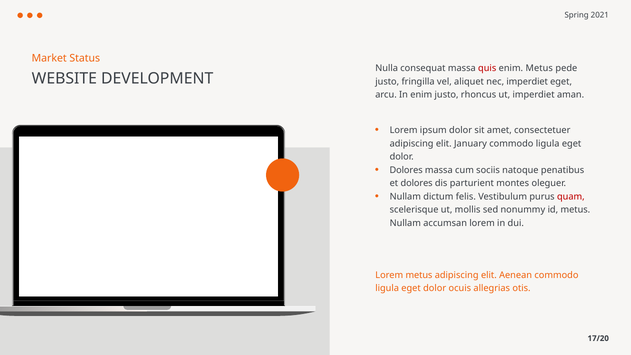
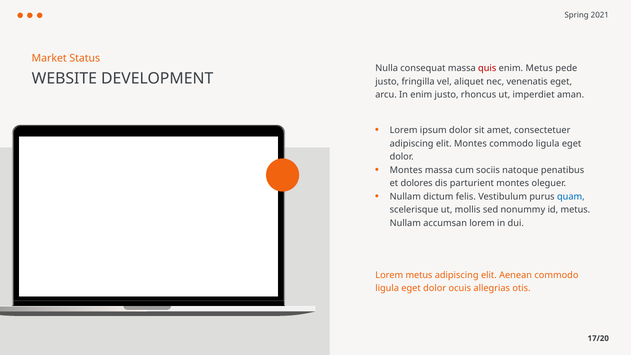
nec imperdiet: imperdiet -> venenatis (527, 82)
elit January: January -> Montes (470, 143)
Dolores: Dolores -> Montes (406, 170)
quam colour: red -> blue (571, 196)
